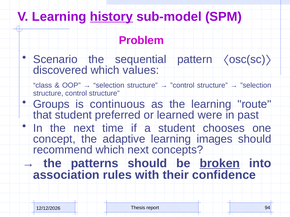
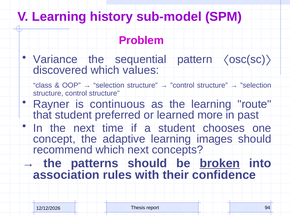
history underline: present -> none (111, 17)
Scenario: Scenario -> Variance (55, 60)
Groups: Groups -> Rayner (51, 104)
were: were -> more (210, 115)
